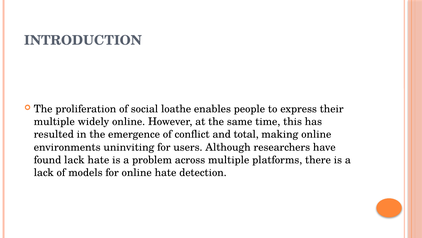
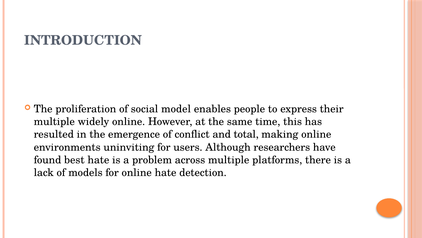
loathe: loathe -> model (176, 109)
found lack: lack -> best (74, 159)
